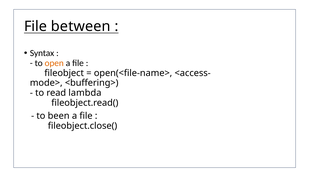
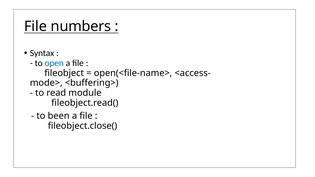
between: between -> numbers (81, 26)
open colour: orange -> blue (54, 63)
lambda: lambda -> module (85, 93)
